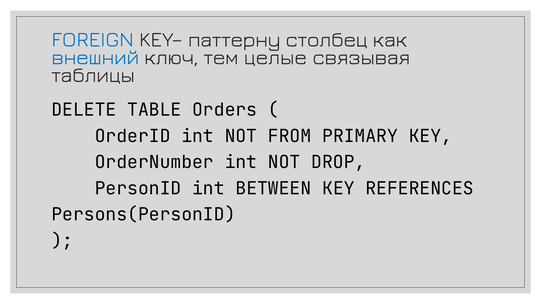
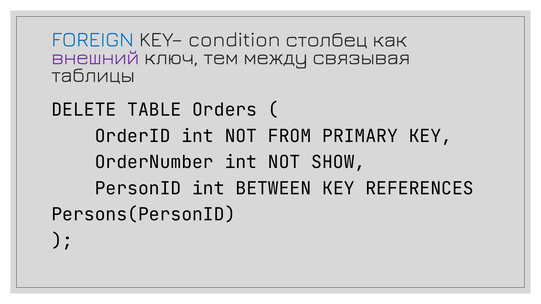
паттерну: паттерну -> condition (234, 40)
внешний colour: blue -> purple (95, 57)
целые: целые -> между (275, 57)
DROP: DROP -> SHOW (338, 163)
